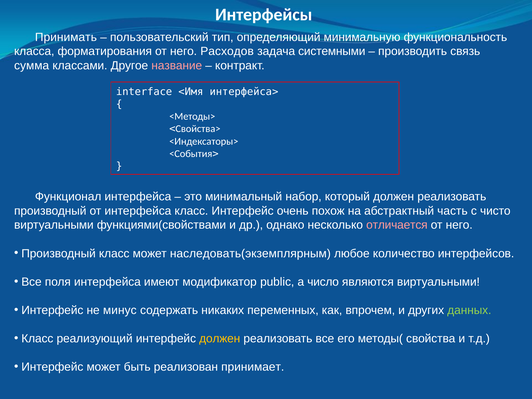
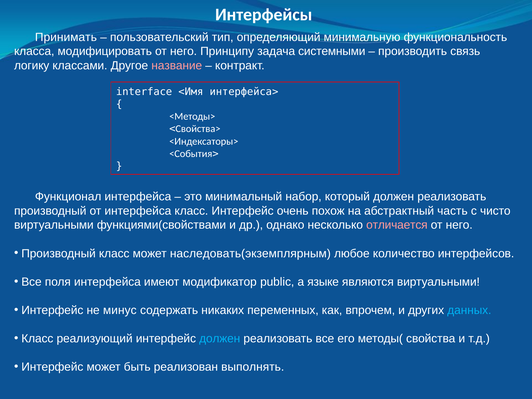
форматирования: форматирования -> модифицировать (105, 51)
Расходов: Расходов -> Принципу (227, 51)
сумма: сумма -> логику (32, 65)
число: число -> языке (323, 282)
данных colour: light green -> light blue (469, 310)
должен colour: yellow -> light blue (220, 339)
принимает: принимает -> выполнять (253, 367)
